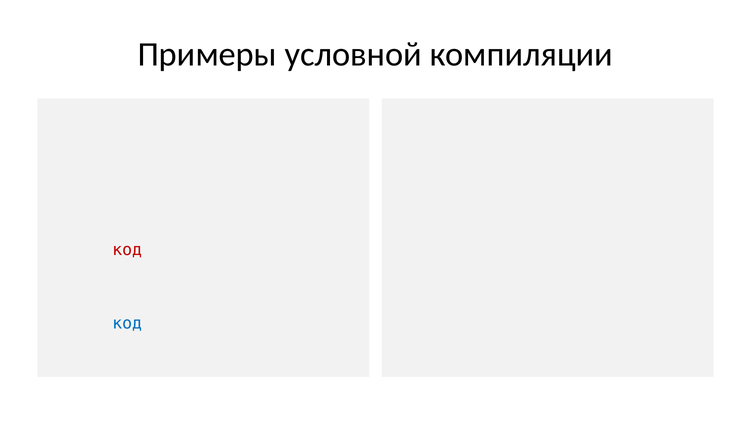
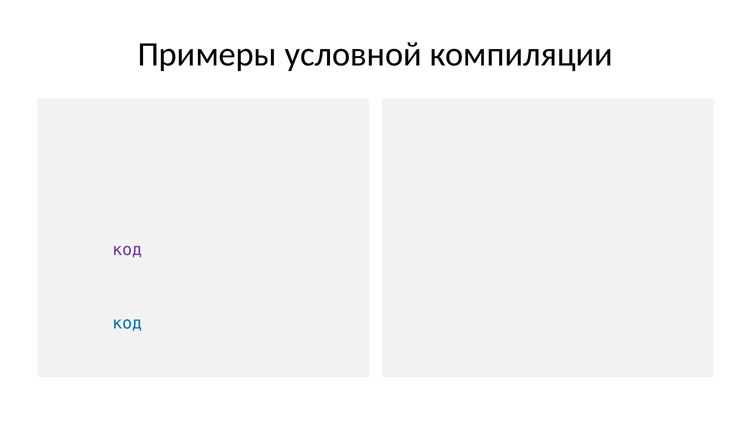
код colour: red -> purple (127, 250)
